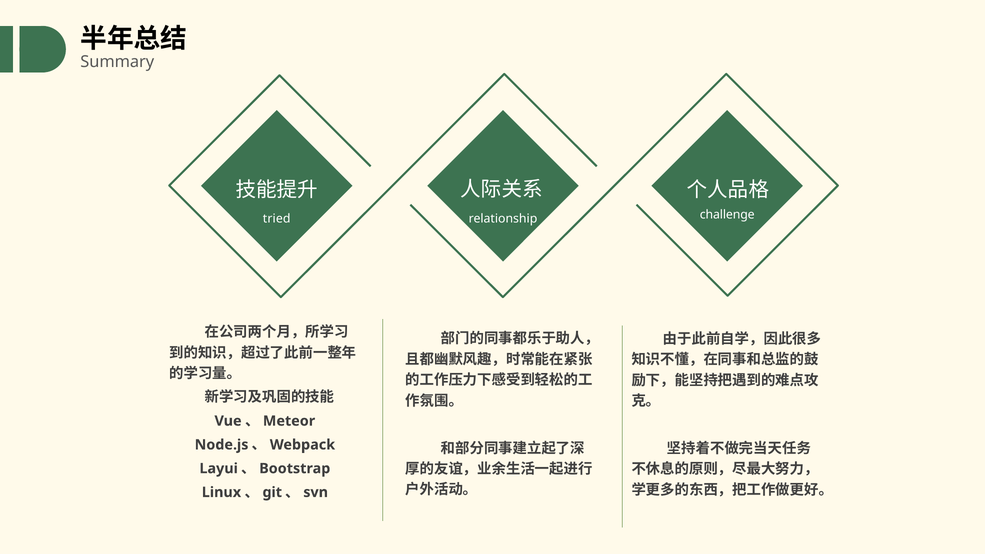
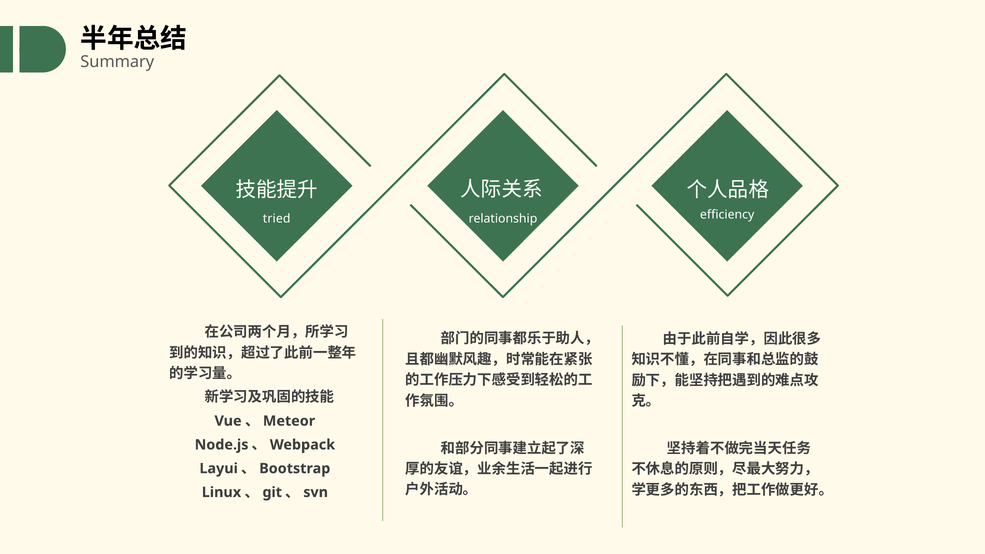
challenge: challenge -> efficiency (727, 215)
